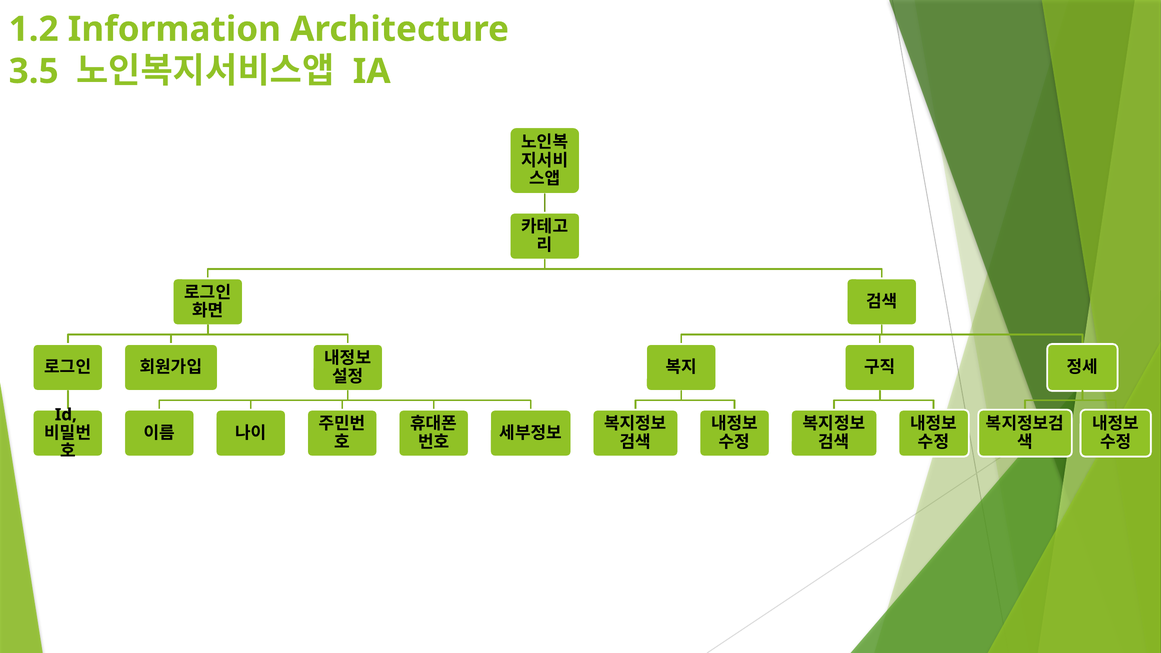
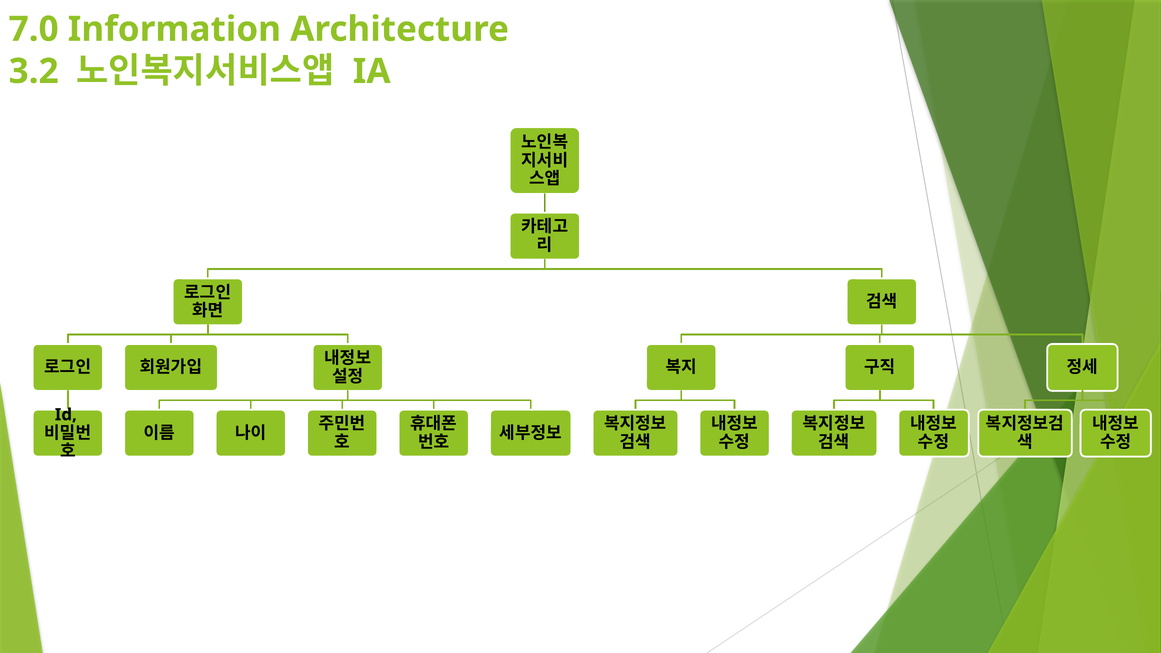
1.2: 1.2 -> 7.0 (34, 29)
3.5: 3.5 -> 3.2 (34, 71)
